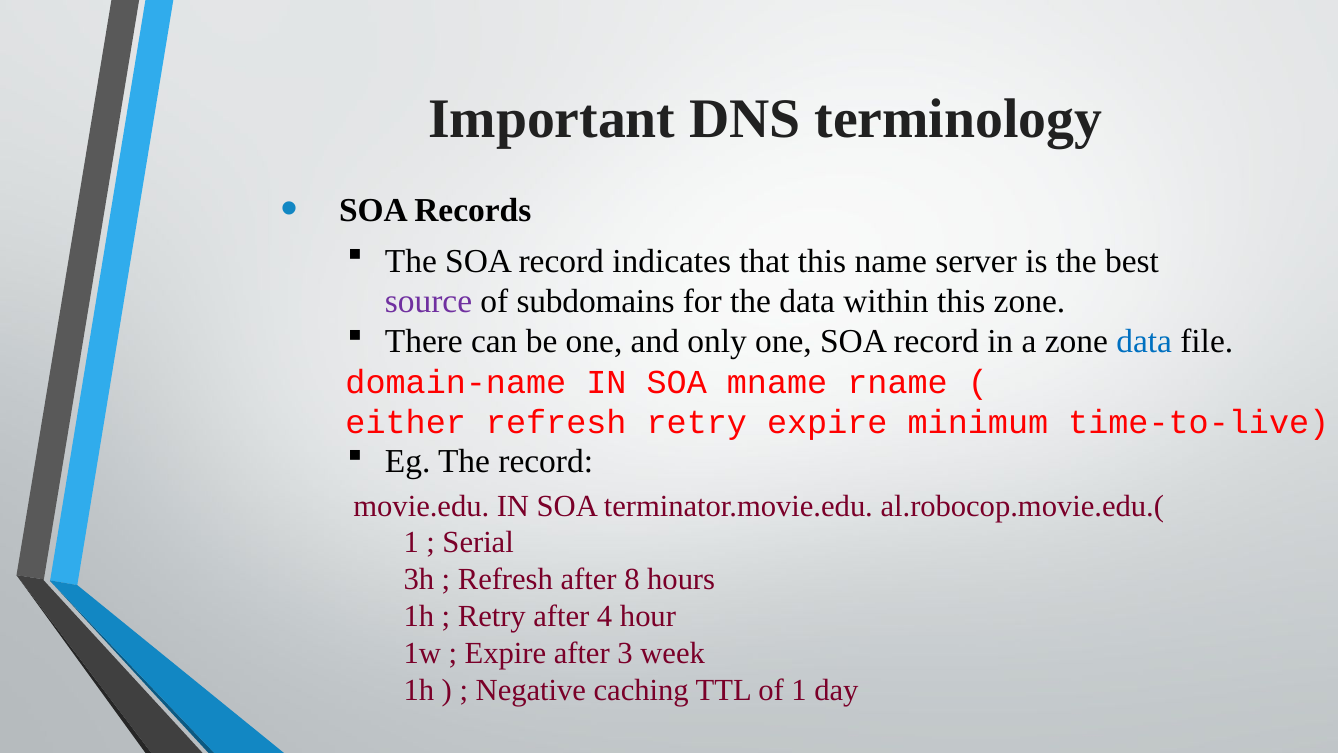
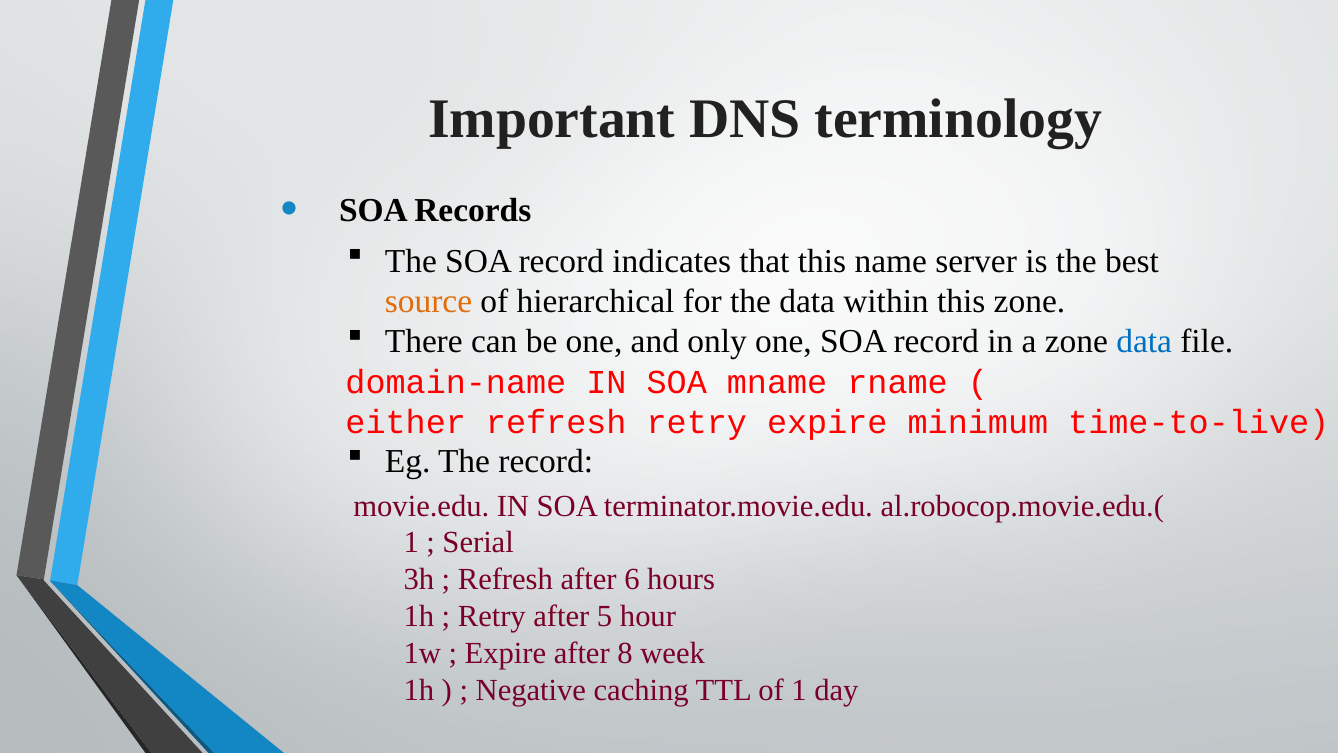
source colour: purple -> orange (429, 301)
subdomains: subdomains -> hierarchical (595, 301)
8: 8 -> 6 (632, 579)
4: 4 -> 5 (605, 616)
3: 3 -> 8 (625, 653)
